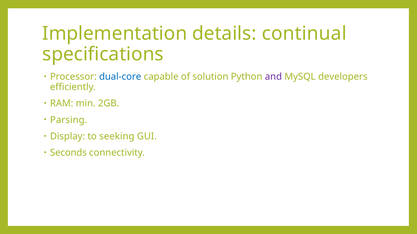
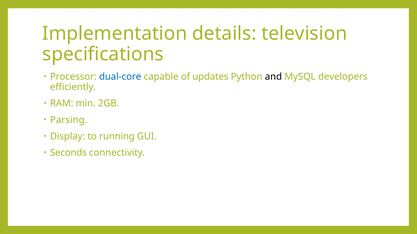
continual: continual -> television (304, 34)
solution: solution -> updates (210, 77)
and colour: purple -> black (273, 77)
seeking: seeking -> running (117, 137)
